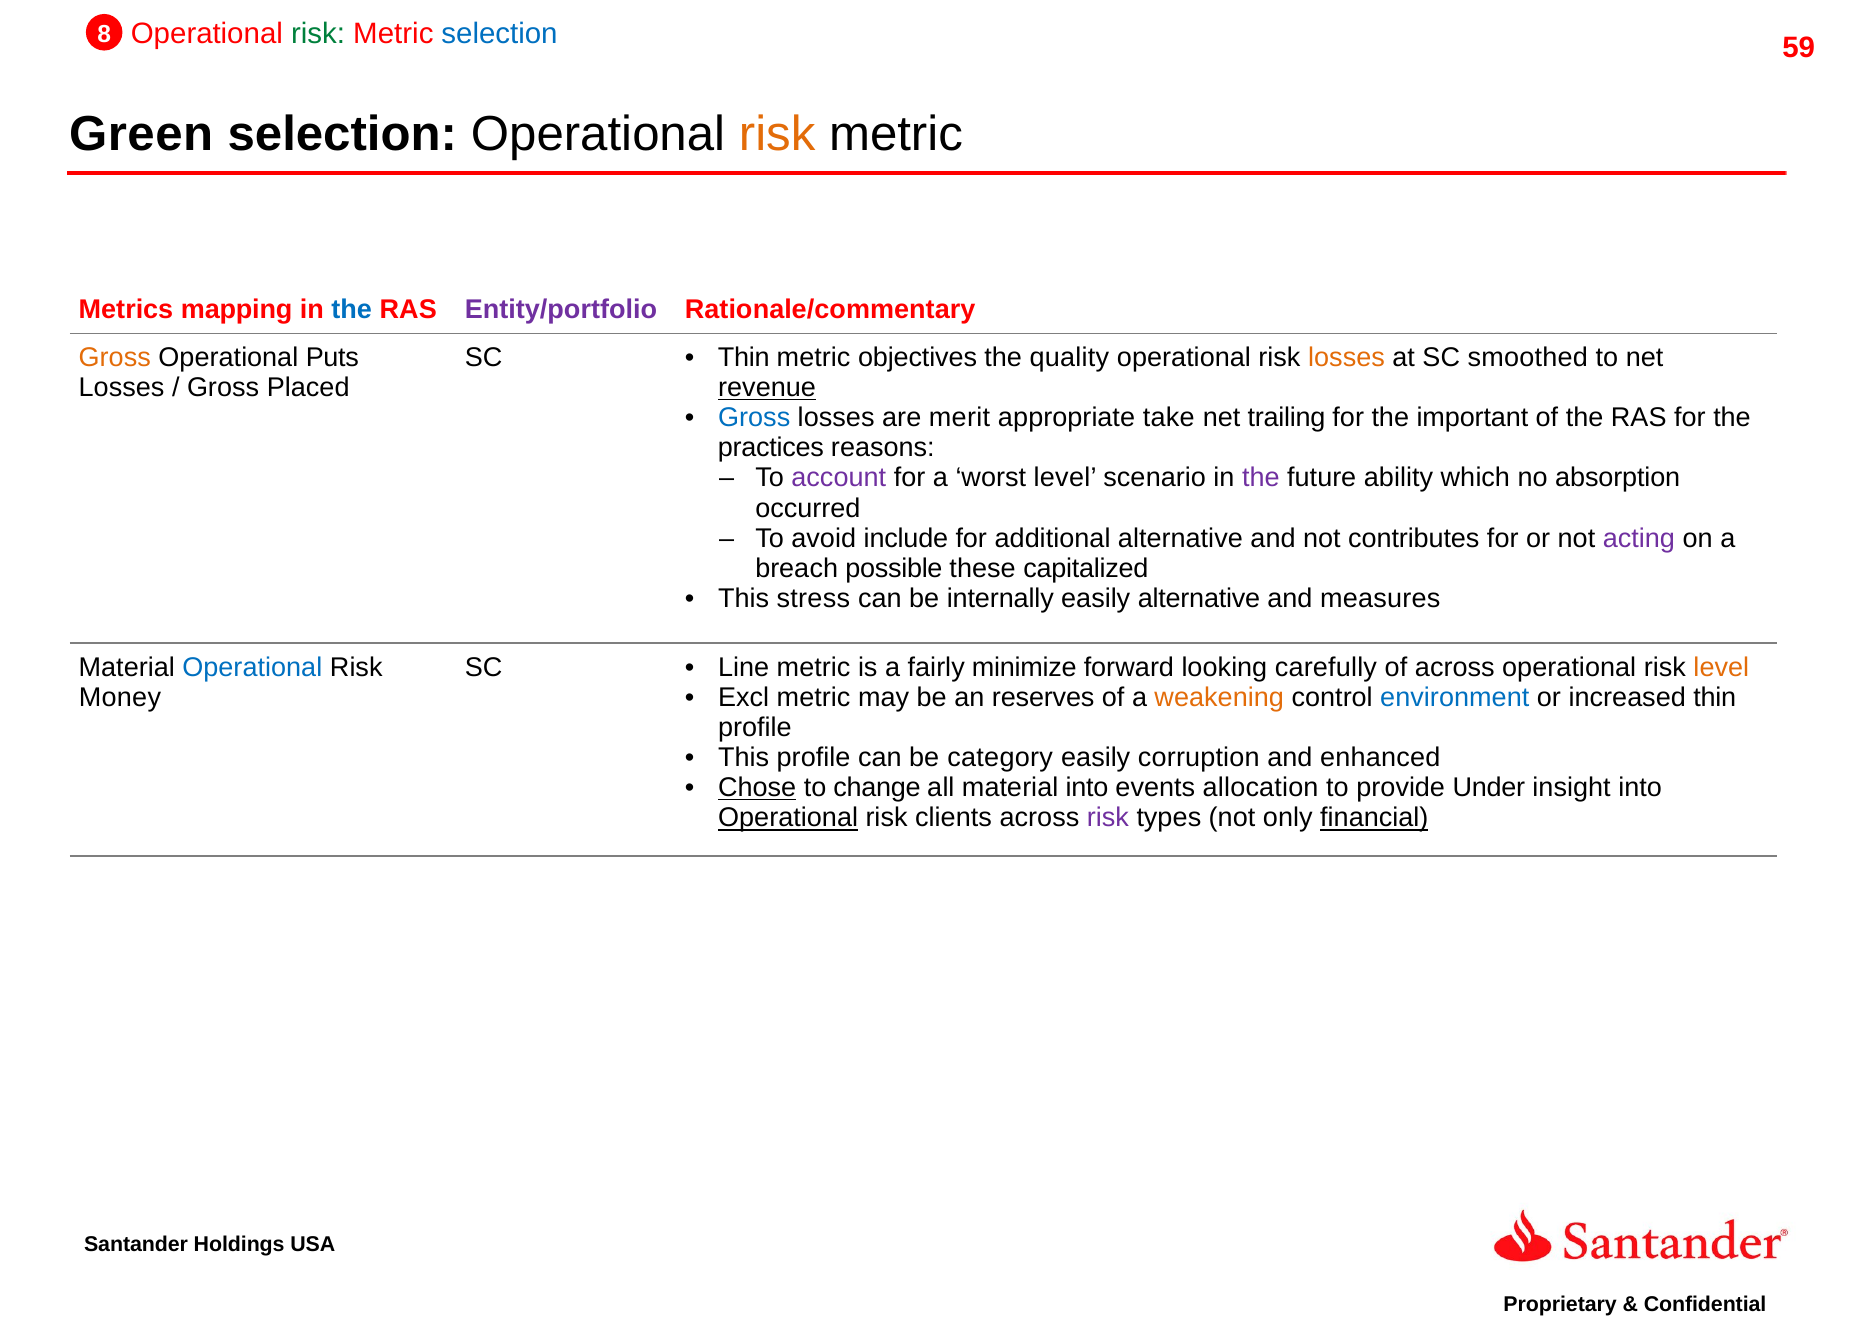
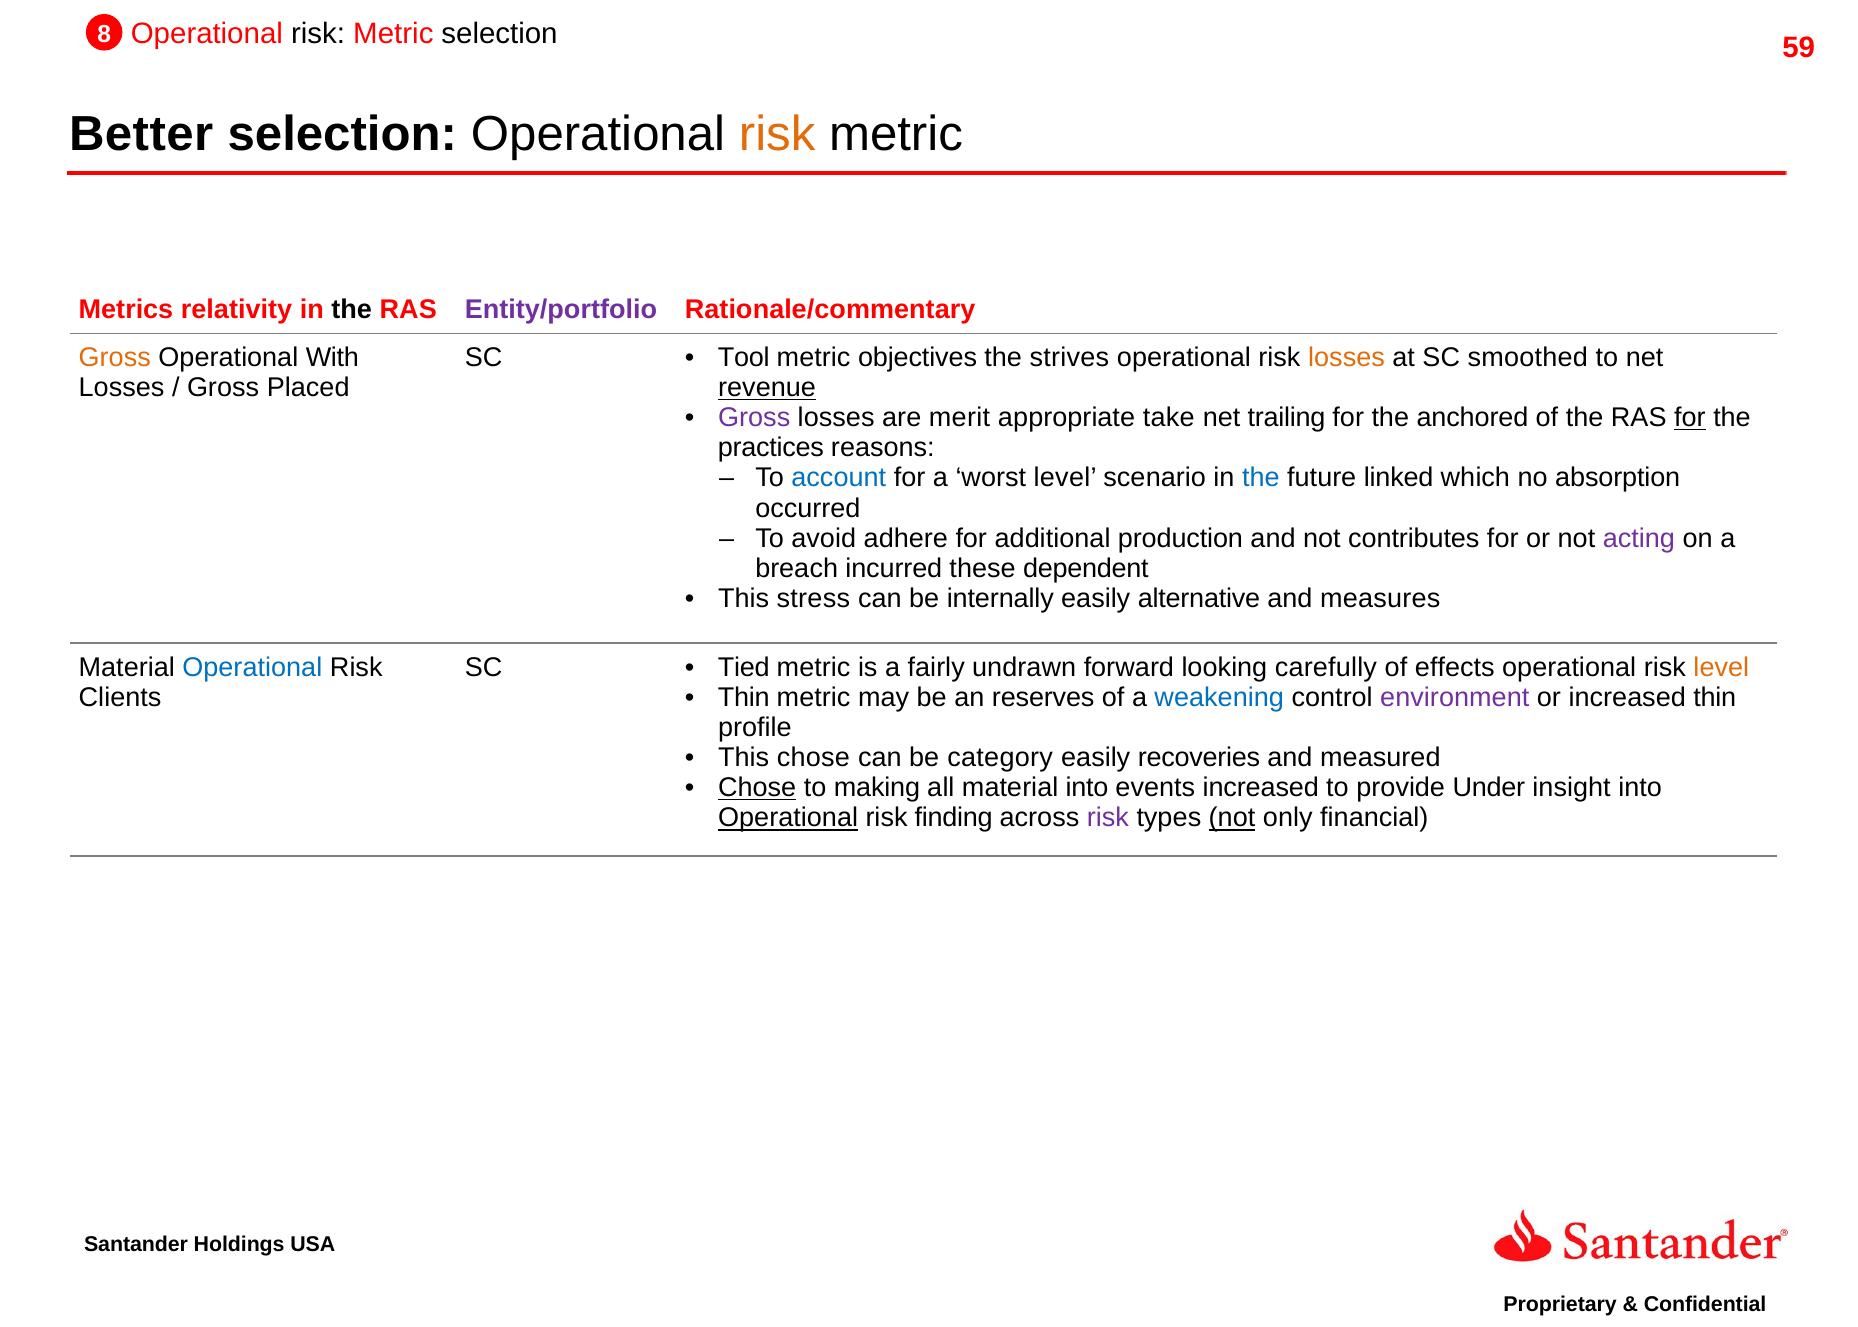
risk colour: green -> black (318, 34)
selection colour: blue -> black (500, 34)
Green: Green -> Better (141, 134)
mapping: mapping -> relativity (237, 310)
the colour: blue -> black (352, 310)
Puts: Puts -> With (332, 358)
Thin: Thin -> Tool (744, 358)
quality: quality -> strives (1069, 358)
Gross colour: blue -> purple (754, 418)
important: important -> anchored (1472, 418)
for underline: none -> present (1690, 418)
account colour: purple -> blue (839, 478)
the colour: purple -> blue (1261, 478)
ability: ability -> linked (1399, 478)
include: include -> adhere (906, 538)
additional alternative: alternative -> production (1180, 538)
possible: possible -> incurred (894, 568)
capitalized: capitalized -> dependent (1086, 568)
Line: Line -> Tied (744, 668)
minimize: minimize -> undrawn (1024, 668)
of across: across -> effects (1455, 668)
Excl: Excl -> Thin (744, 698)
weakening colour: orange -> blue (1219, 698)
environment colour: blue -> purple (1455, 698)
Money: Money -> Clients (120, 698)
This profile: profile -> chose (813, 758)
corruption: corruption -> recoveries (1199, 758)
enhanced: enhanced -> measured (1380, 758)
change: change -> making (877, 788)
events allocation: allocation -> increased (1261, 788)
clients: clients -> finding (954, 818)
not underline: none -> present (1232, 818)
financial underline: present -> none (1374, 818)
